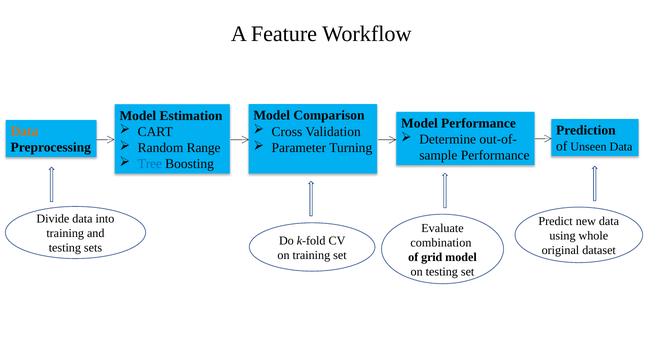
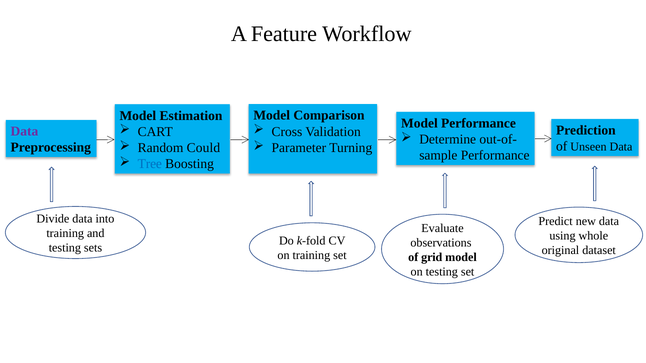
Data colour: orange -> purple (24, 131)
Range: Range -> Could (203, 148)
combination: combination -> observations (441, 243)
